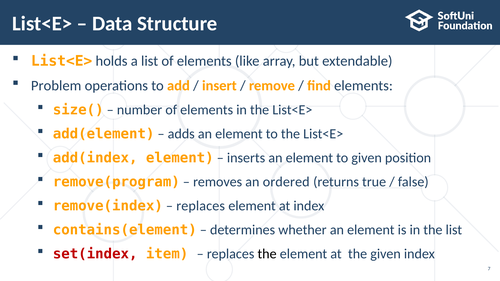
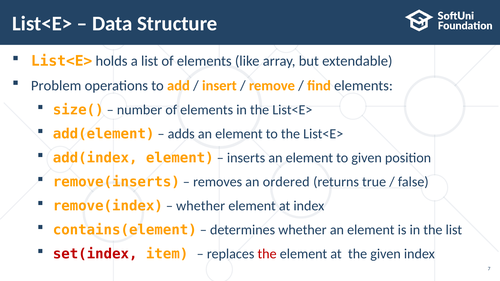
remove(program: remove(program -> remove(inserts (116, 182)
replaces: replaces -> whether (201, 206)
the colour: black -> red (267, 254)
